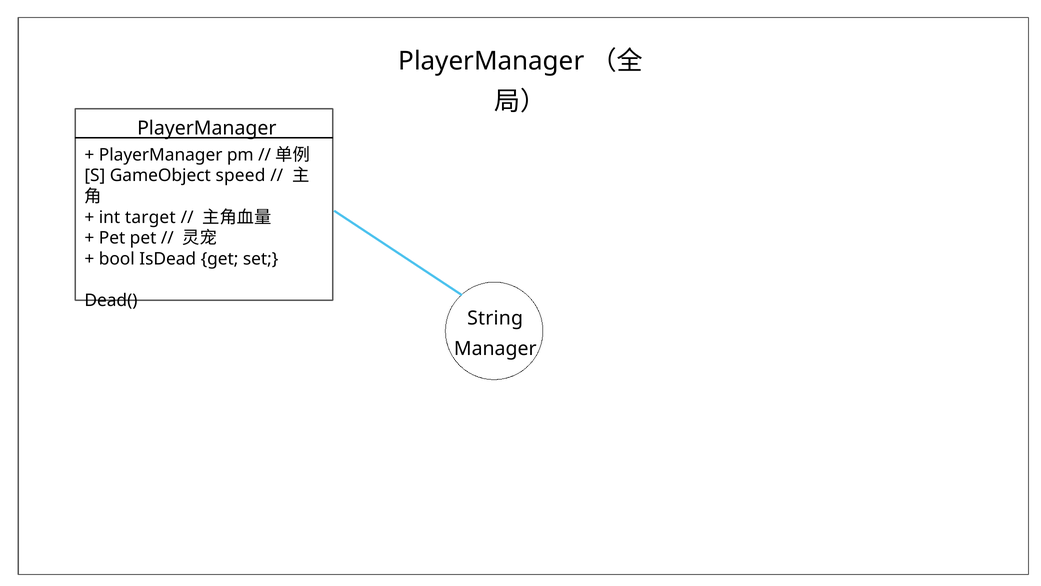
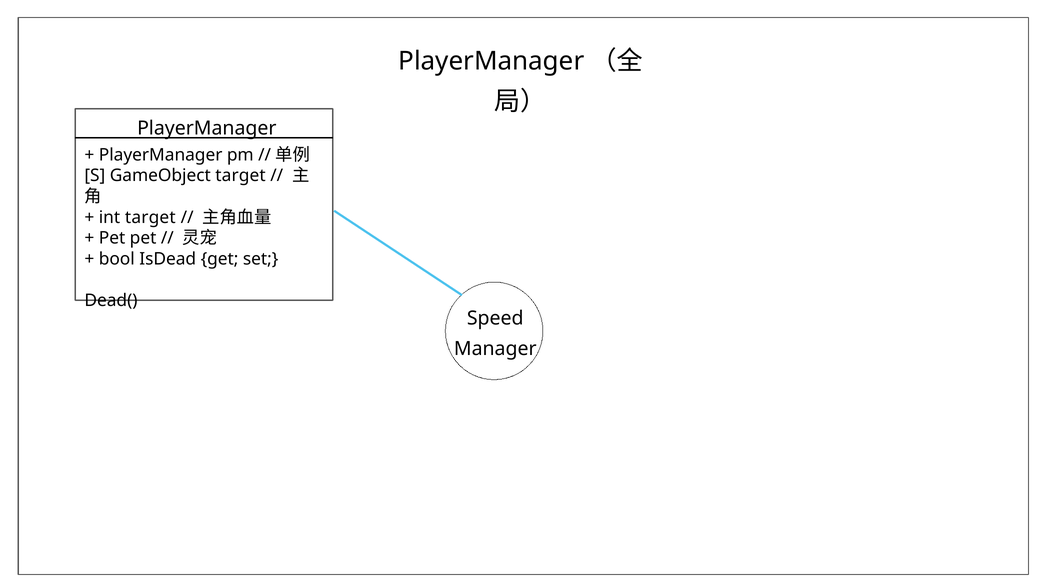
GameObject speed: speed -> target (241, 176)
String: String -> Speed (495, 318)
